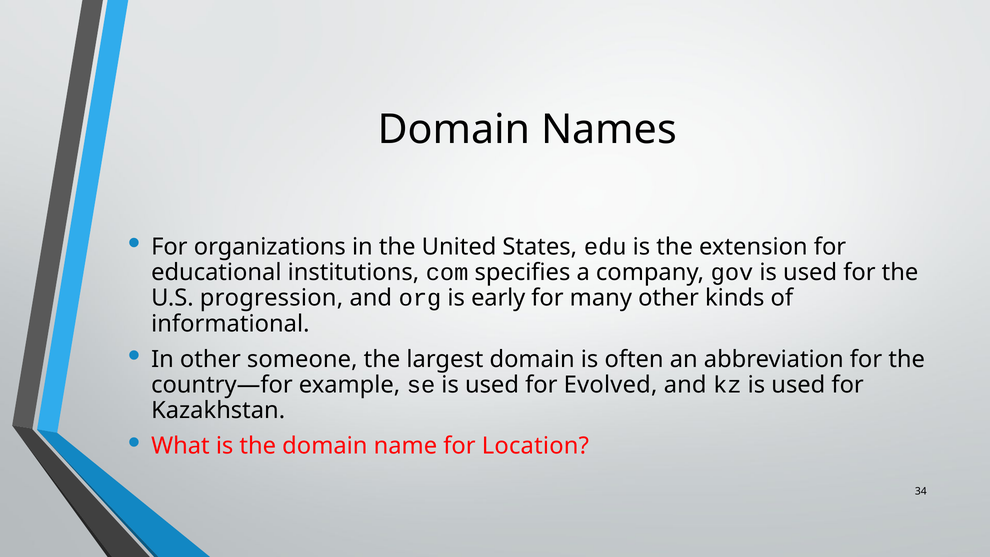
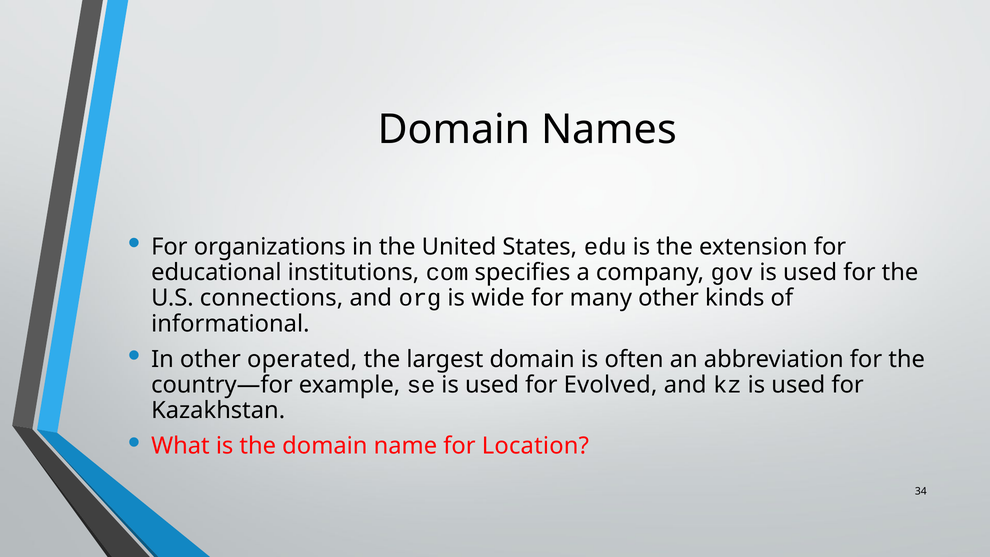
progression: progression -> connections (272, 298)
early: early -> wide (498, 298)
someone: someone -> operated (302, 359)
